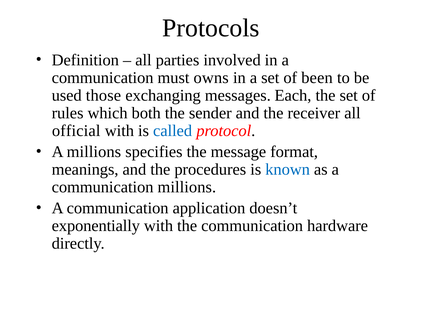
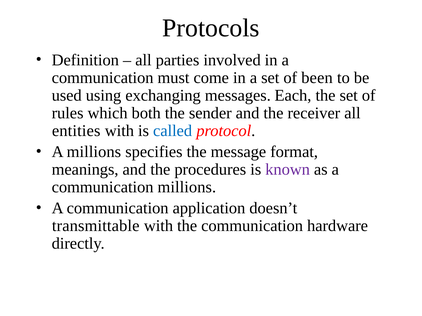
owns: owns -> come (211, 78)
those: those -> using (104, 96)
official: official -> entities (76, 131)
known colour: blue -> purple (288, 170)
exponentially: exponentially -> transmittable (96, 226)
